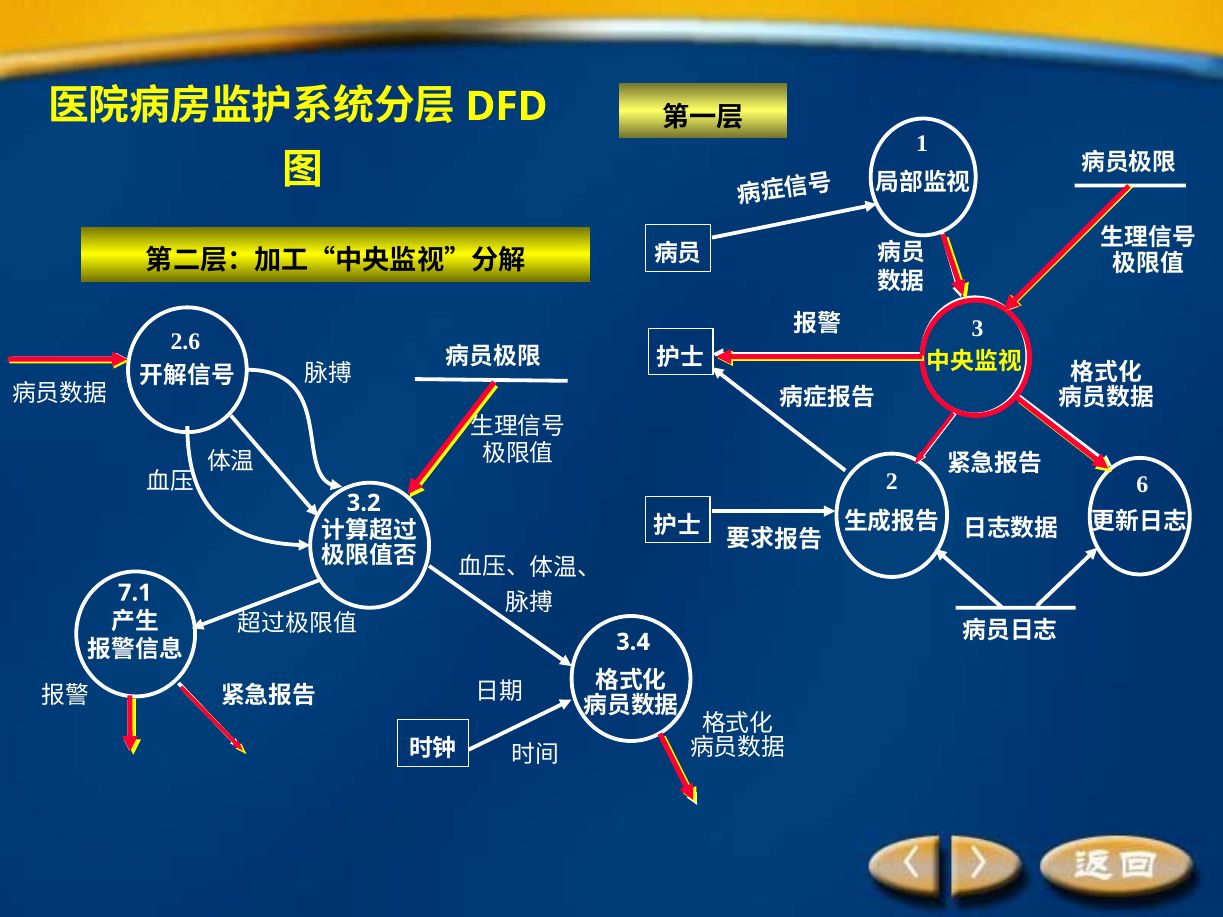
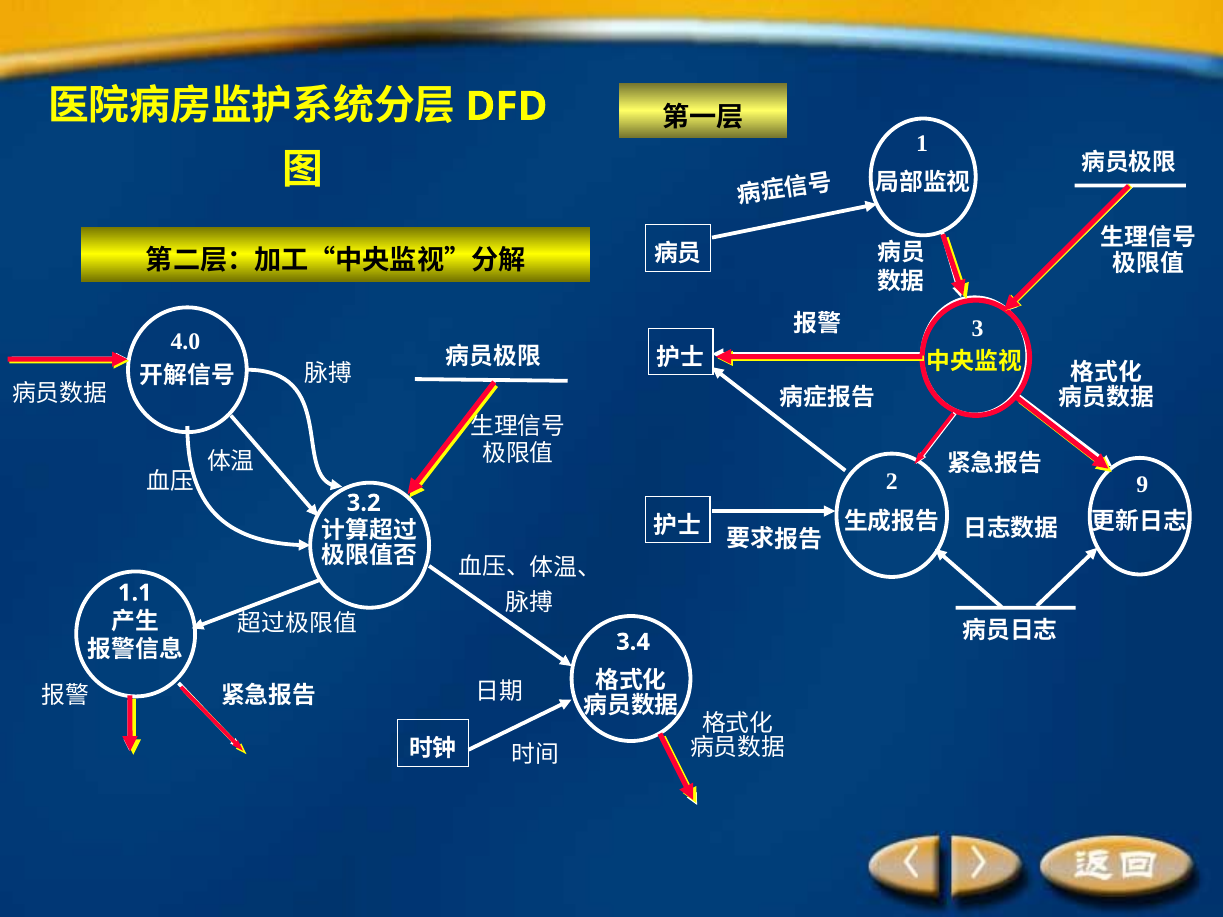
2.6: 2.6 -> 4.0 (185, 341)
6: 6 -> 9 (1142, 484)
7.1: 7.1 -> 1.1 (135, 593)
